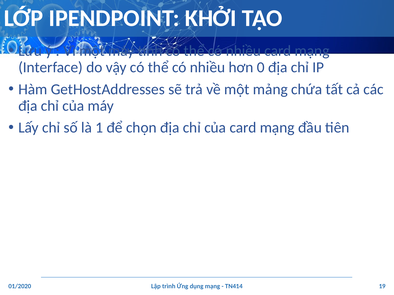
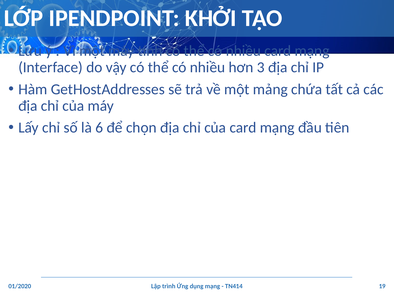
0: 0 -> 3 (261, 67)
1: 1 -> 6 (99, 128)
